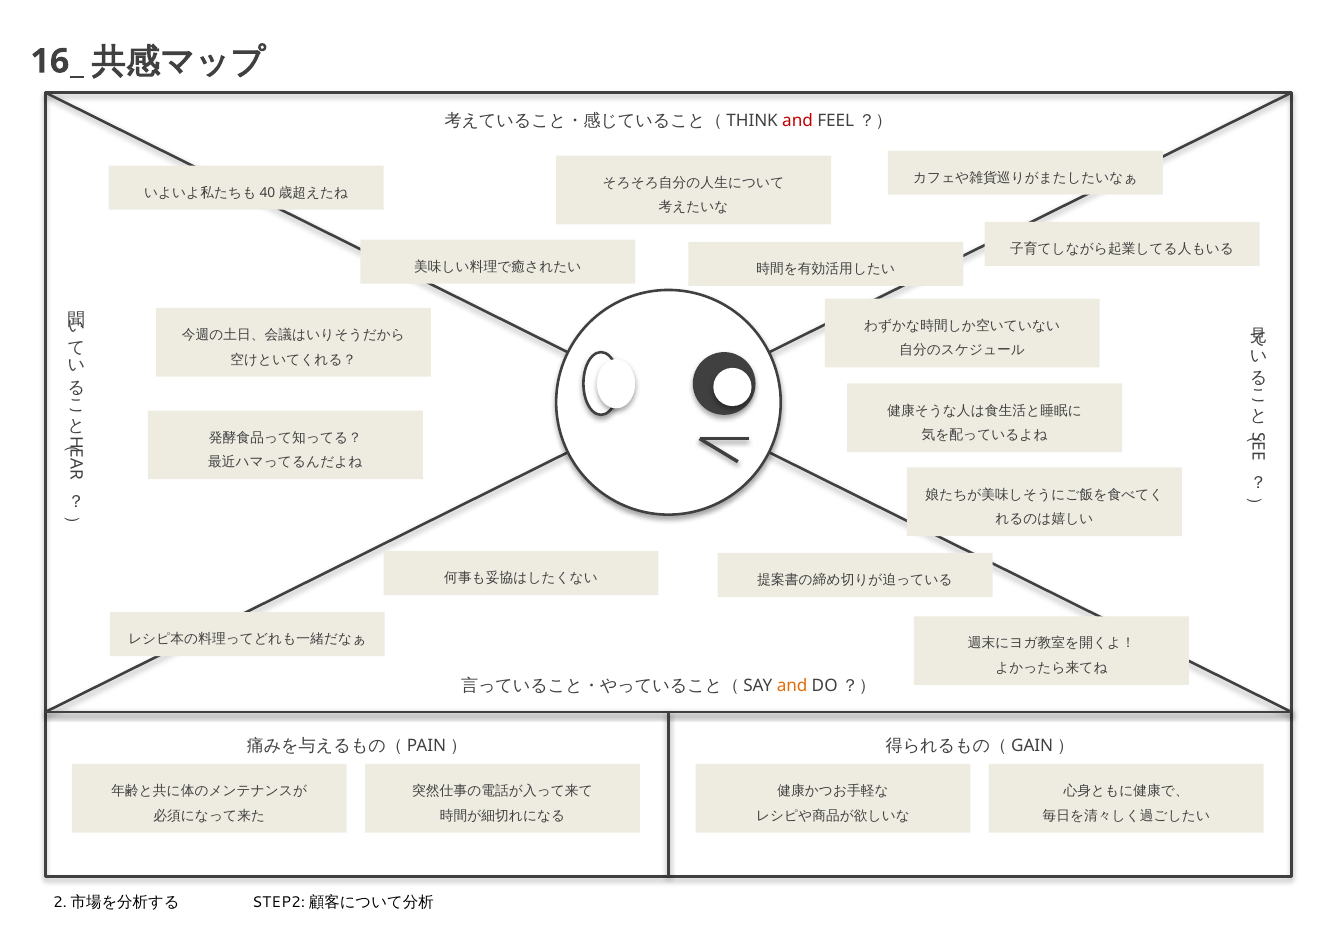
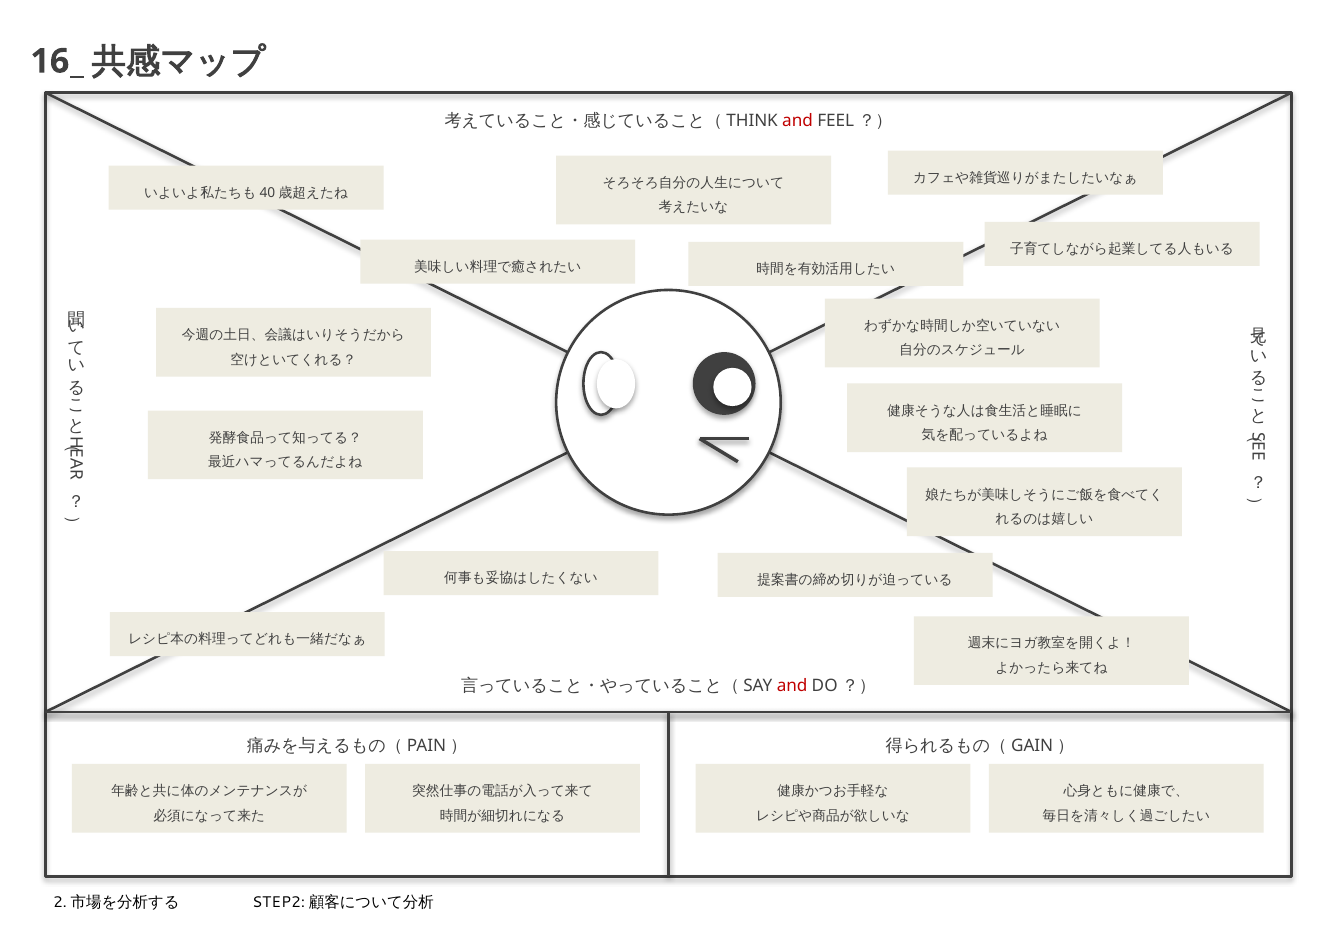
and colour: orange -> red (792, 685)
